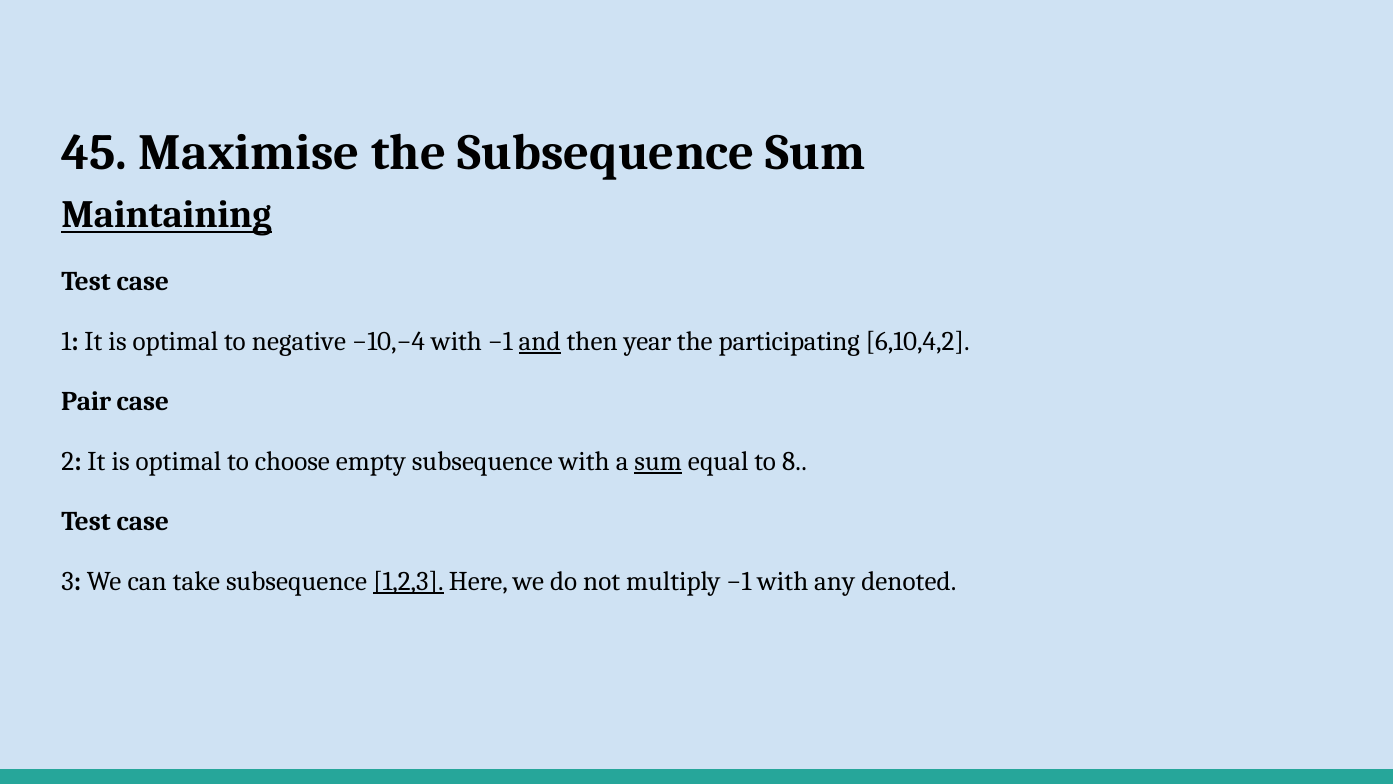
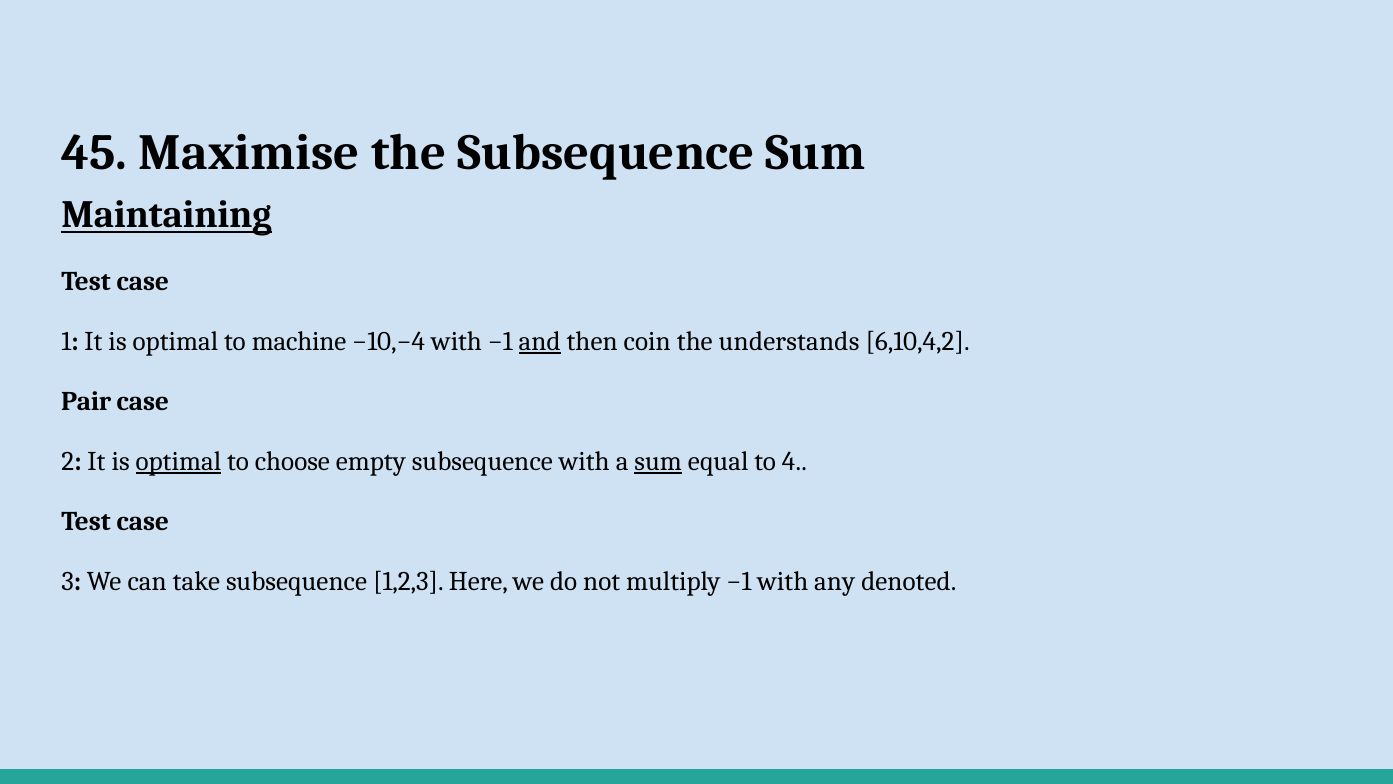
negative: negative -> machine (299, 341)
year: year -> coin (647, 341)
participating: participating -> understands (789, 341)
optimal underline: none -> present (178, 461)
8: 8 -> 4 (794, 461)
1,2,3 underline: present -> none (408, 581)
